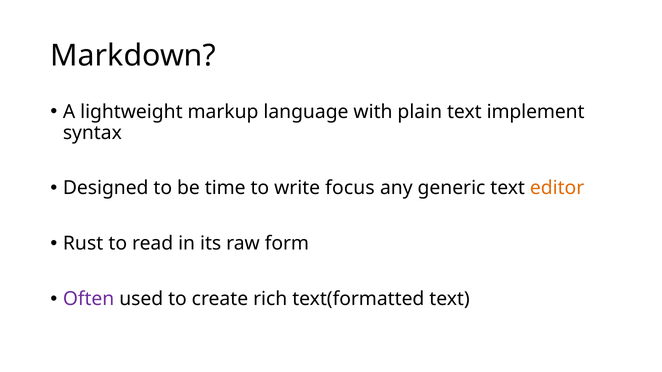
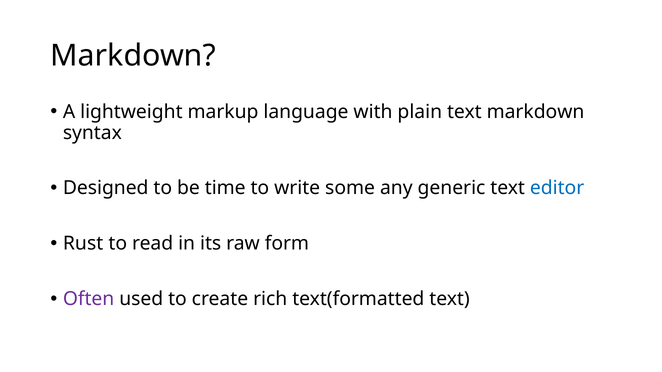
text implement: implement -> markdown (536, 112)
focus: focus -> some (350, 188)
editor colour: orange -> blue (557, 188)
